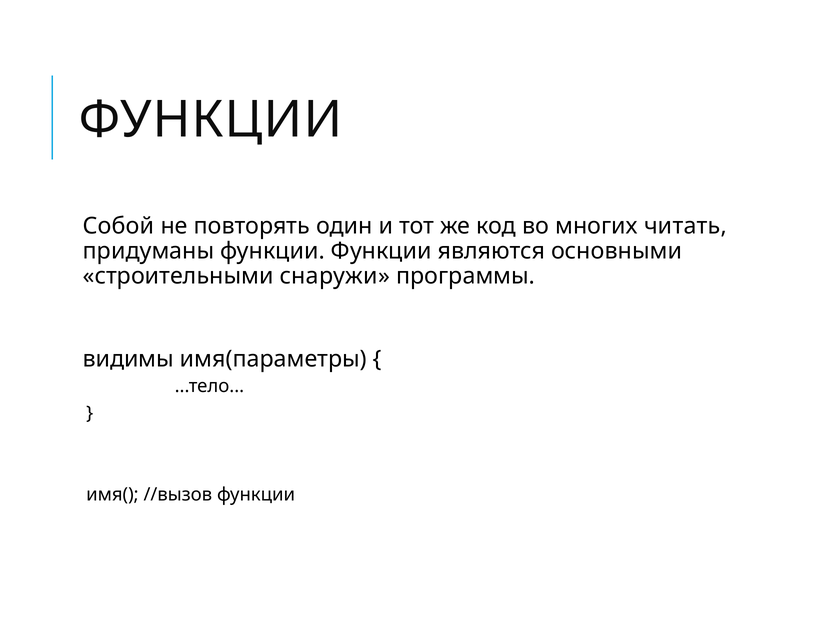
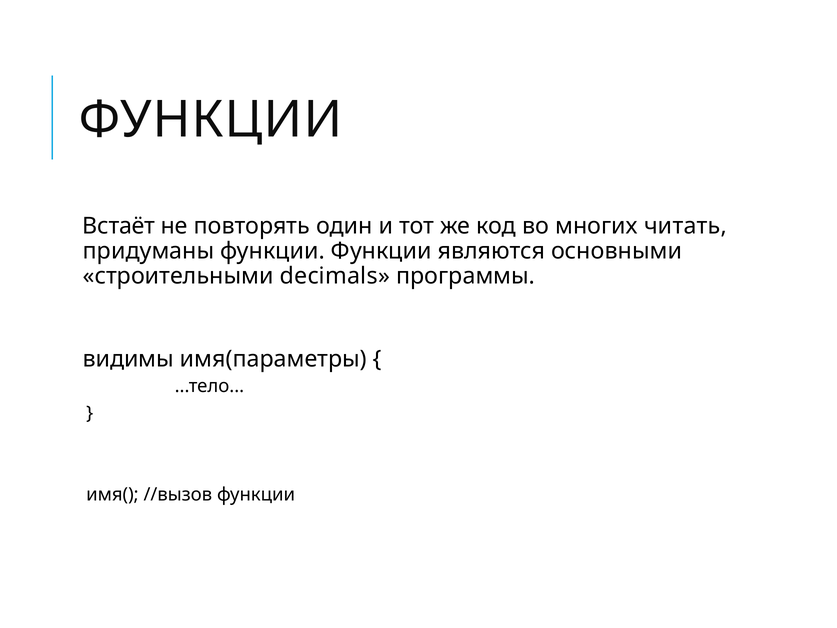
Собой: Собой -> Встаёт (119, 226)
снаружи: снаружи -> decimals (335, 276)
